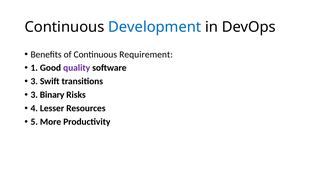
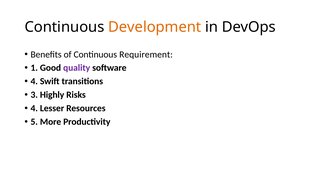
Development colour: blue -> orange (155, 27)
3: 3 -> 4 (34, 81)
Binary: Binary -> Highly (52, 95)
